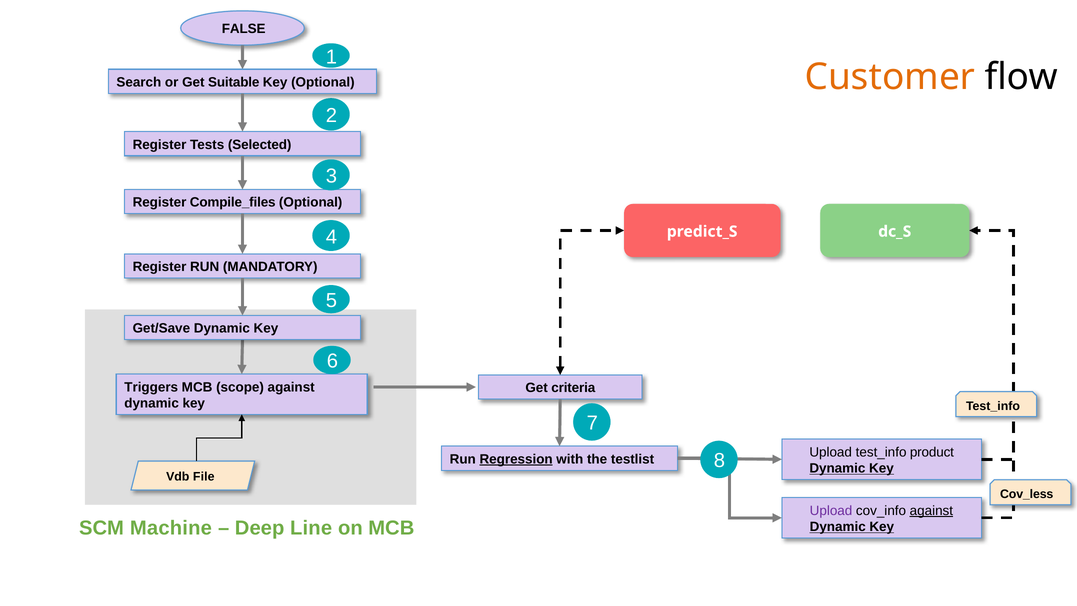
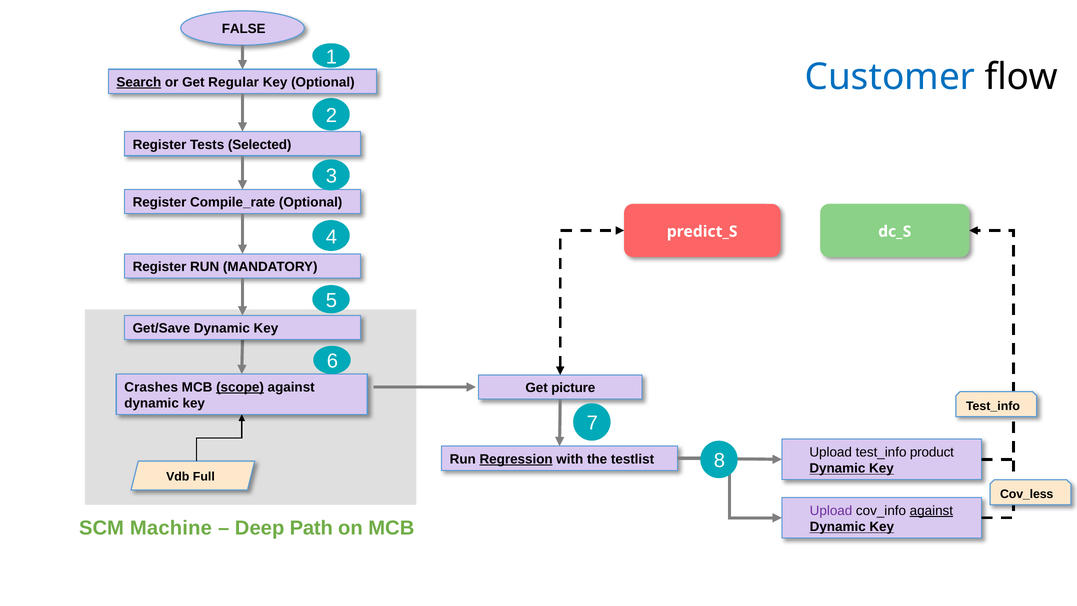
Customer colour: orange -> blue (890, 77)
Search underline: none -> present (139, 82)
Suitable: Suitable -> Regular (234, 82)
Compile_files: Compile_files -> Compile_rate (233, 202)
Triggers: Triggers -> Crashes (151, 387)
scope underline: none -> present (240, 387)
criteria: criteria -> picture (573, 388)
File: File -> Full (204, 476)
Line: Line -> Path (311, 528)
